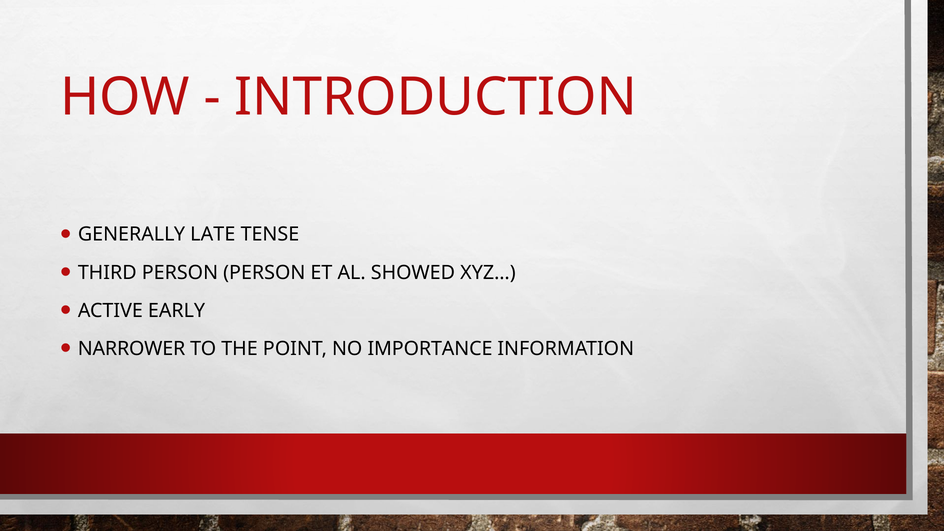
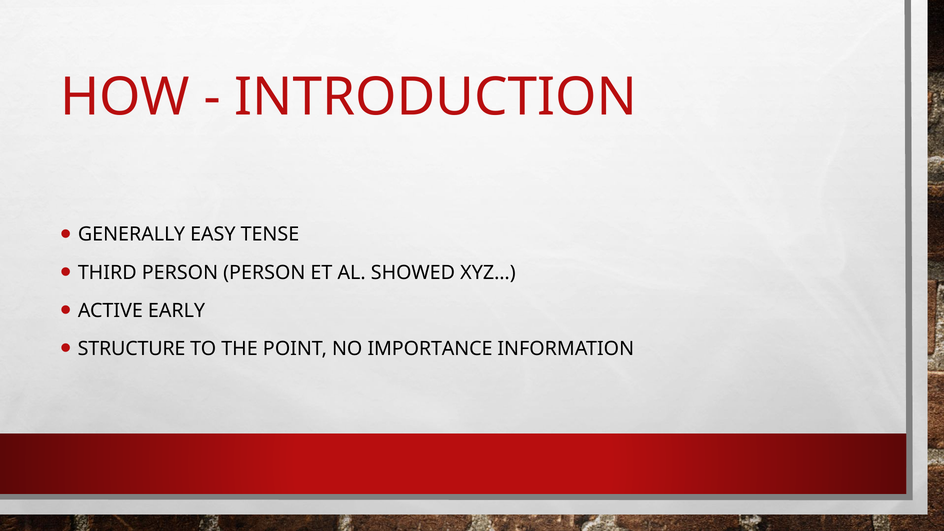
LATE: LATE -> EASY (213, 234)
NARROWER: NARROWER -> STRUCTURE (132, 349)
